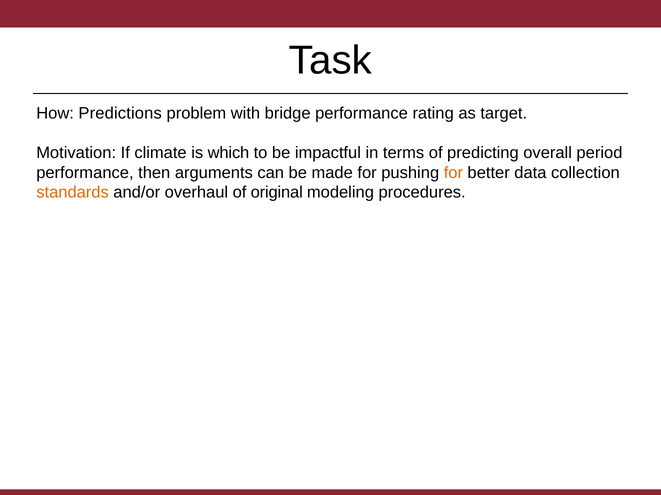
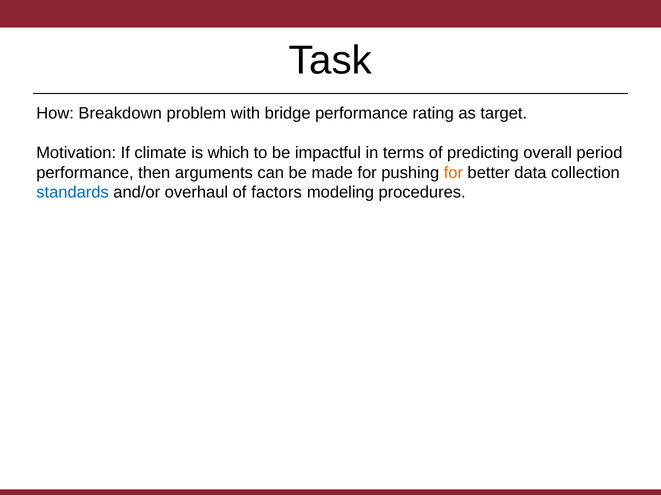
Predictions: Predictions -> Breakdown (120, 114)
standards colour: orange -> blue (73, 193)
original: original -> factors (277, 193)
